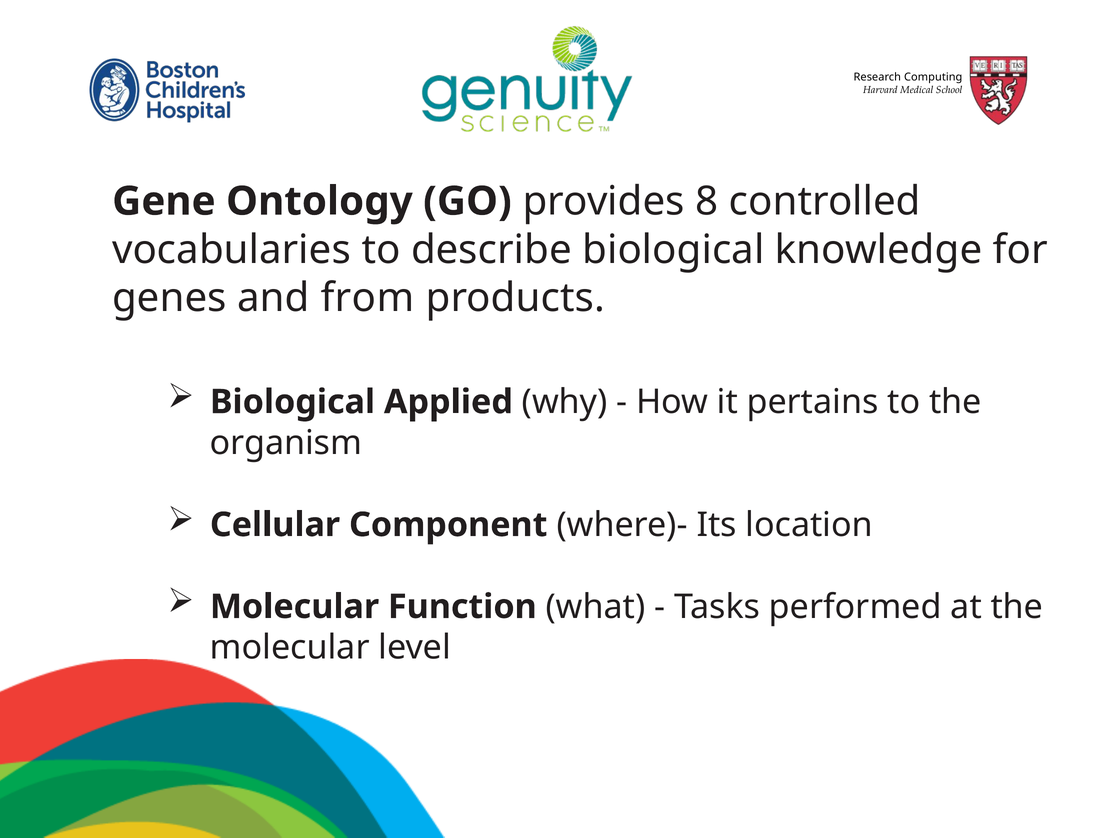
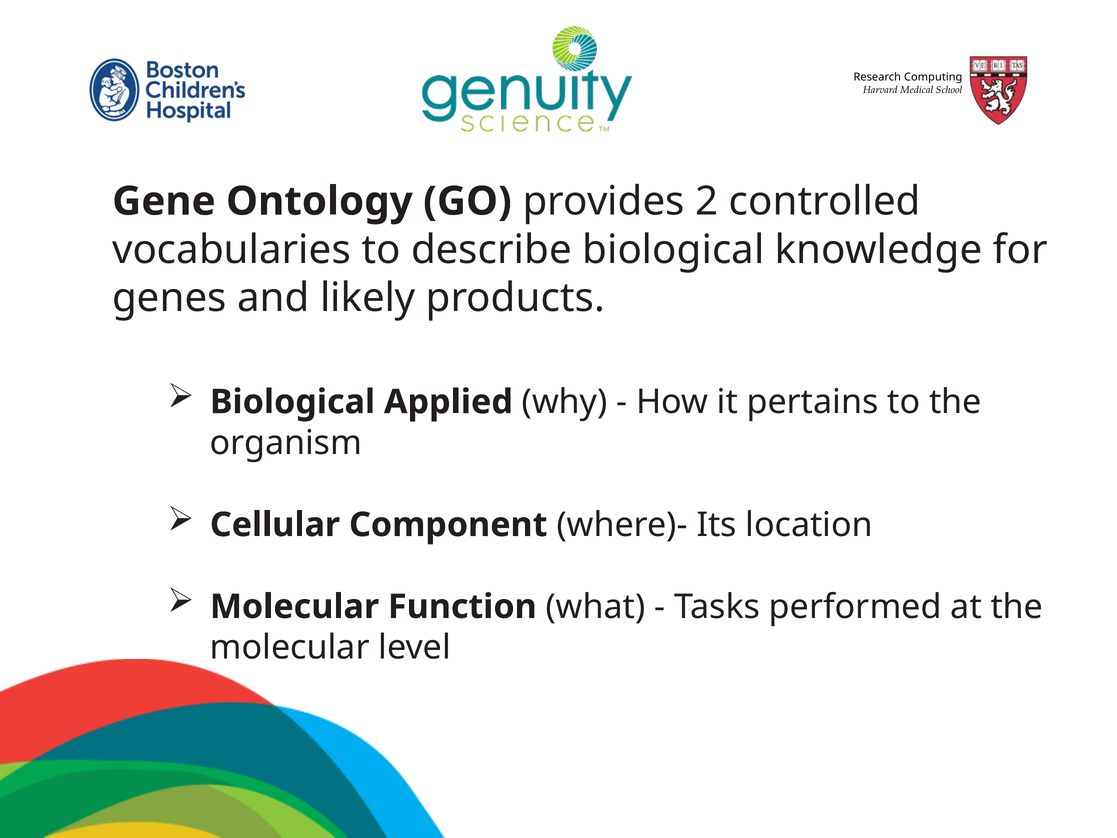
8: 8 -> 2 (707, 201)
from: from -> likely (368, 298)
